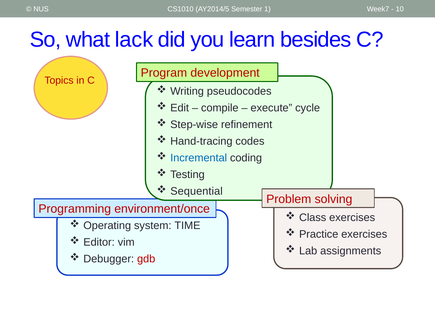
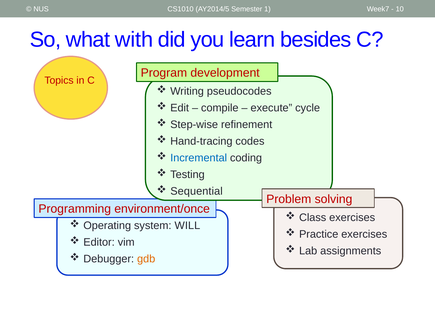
lack: lack -> with (134, 40)
TIME: TIME -> WILL (187, 226)
gdb colour: red -> orange (146, 259)
